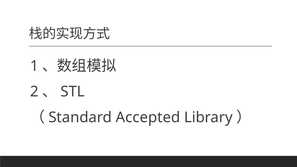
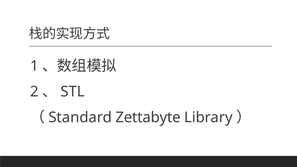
Accepted: Accepted -> Zettabyte (148, 117)
